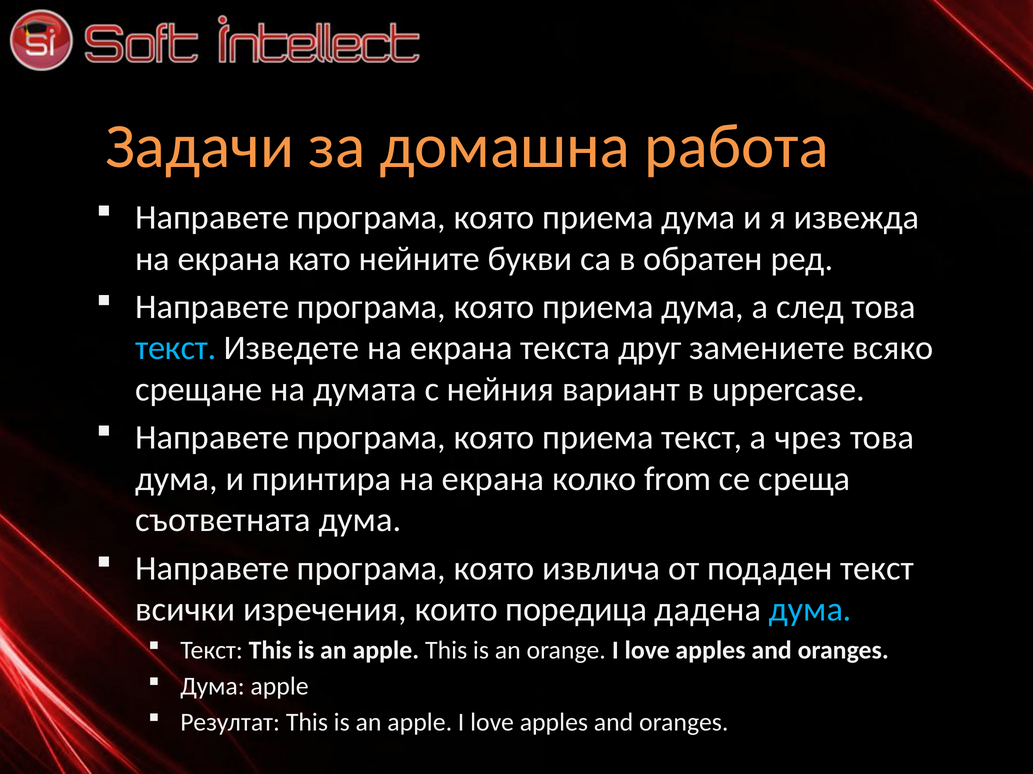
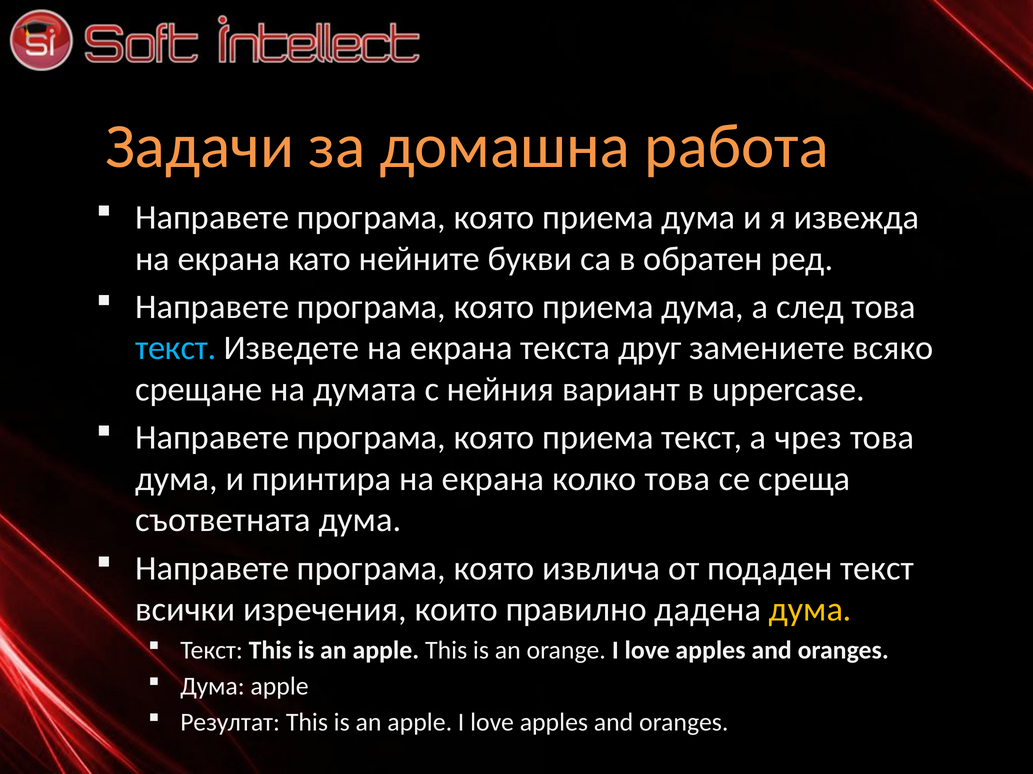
колко from: from -> това (678, 479)
поредица: поредица -> правилно (576, 610)
дума colour: light blue -> yellow (810, 610)
